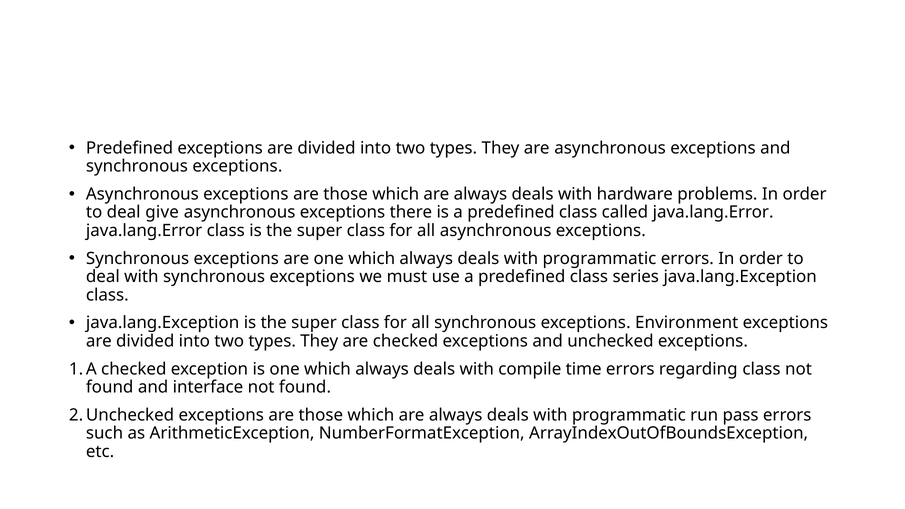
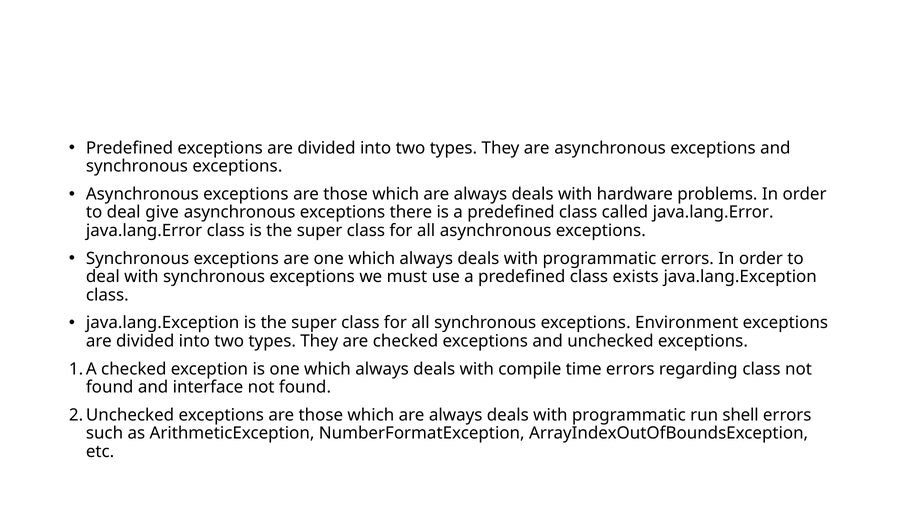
series: series -> exists (636, 277)
pass: pass -> shell (741, 415)
